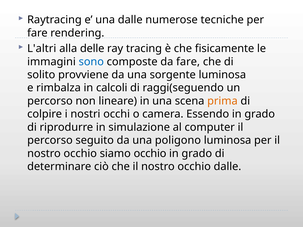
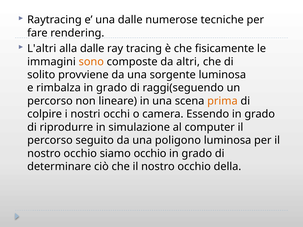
alla delle: delle -> dalle (92, 49)
sono colour: blue -> orange (91, 62)
da fare: fare -> altri (188, 62)
rimbalza in calcoli: calcoli -> grado (112, 88)
occhio dalle: dalle -> della (227, 167)
